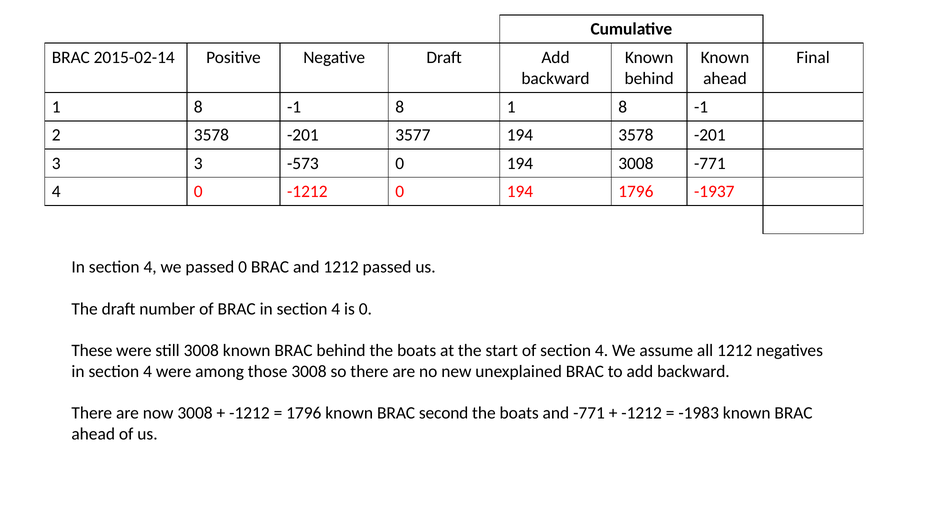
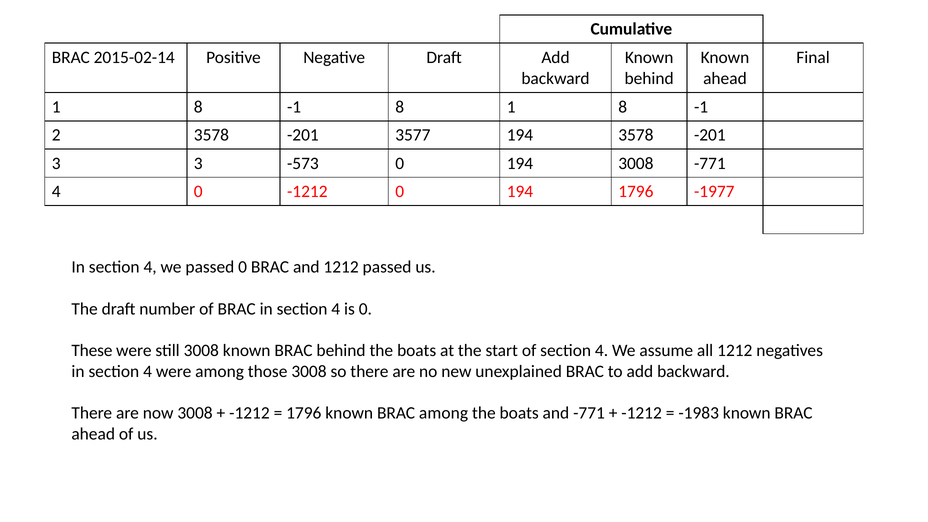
-1937: -1937 -> -1977 (714, 192)
BRAC second: second -> among (444, 413)
